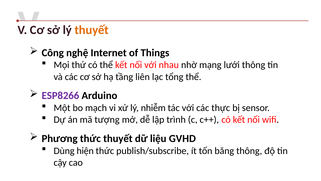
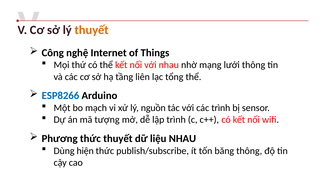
ESP8266 colour: purple -> blue (60, 95)
nhiễm: nhiễm -> nguồn (153, 108)
các thực: thực -> trình (221, 108)
liệu GVHD: GVHD -> NHAU (182, 138)
